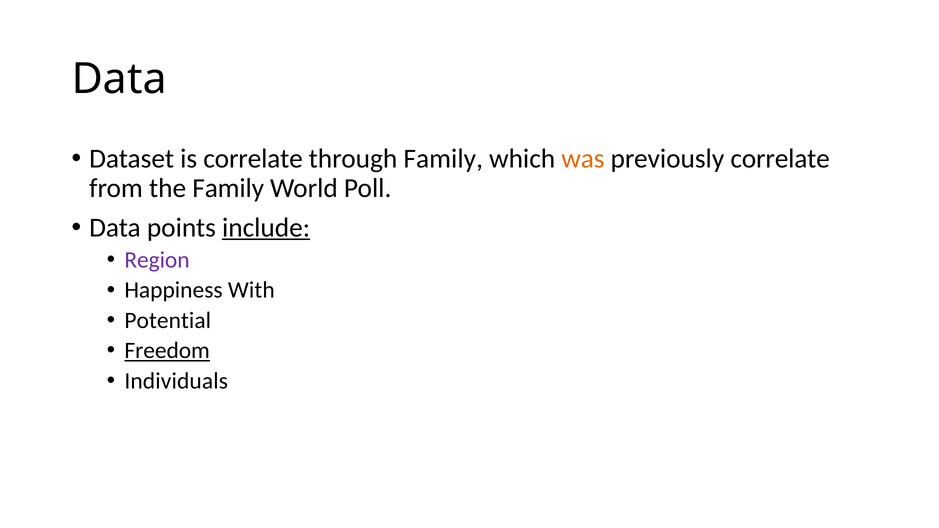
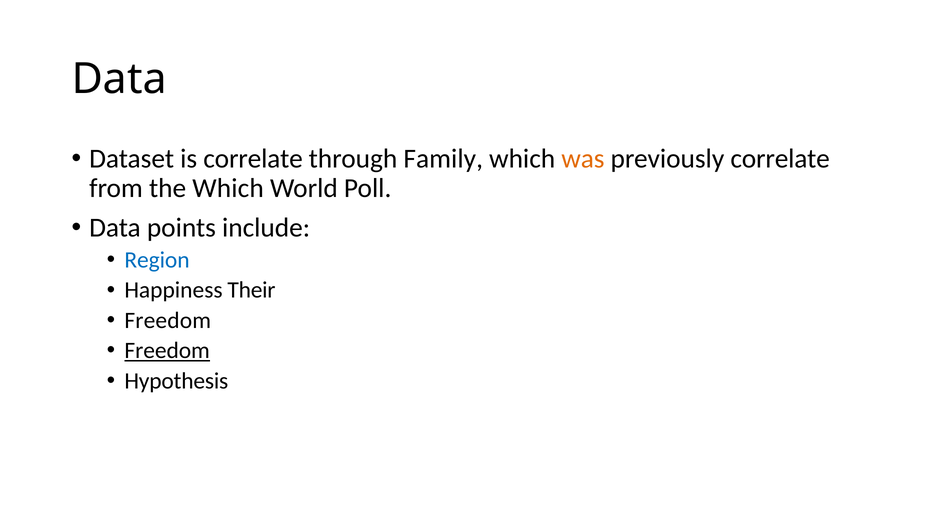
the Family: Family -> Which (228, 188)
include underline: present -> none (266, 228)
Region colour: purple -> blue (157, 260)
With: With -> Their (252, 290)
Potential: Potential -> Freedom (168, 321)
Individuals: Individuals -> Hypothesis (176, 381)
